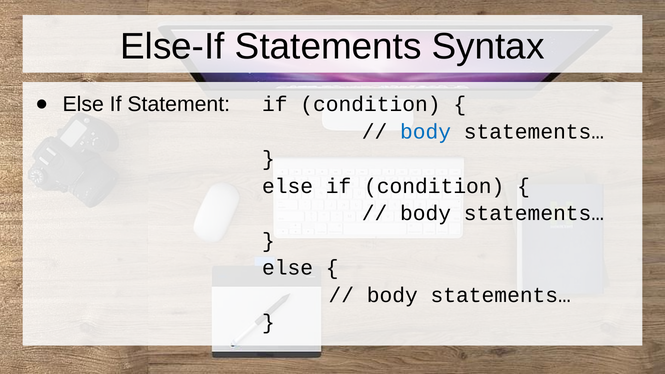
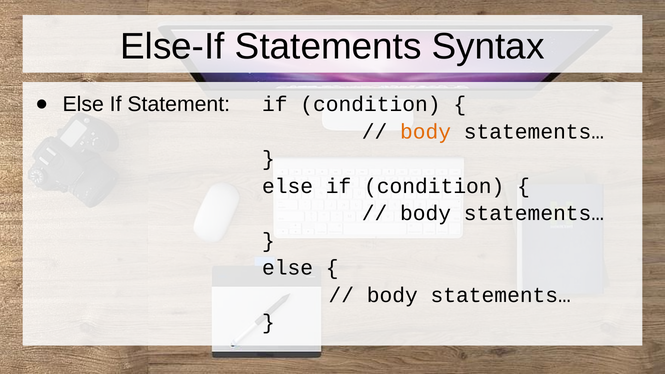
body colour: blue -> orange (426, 132)
